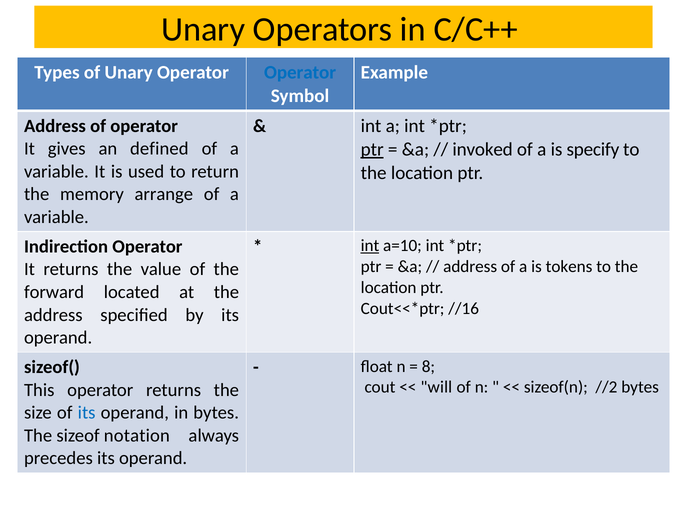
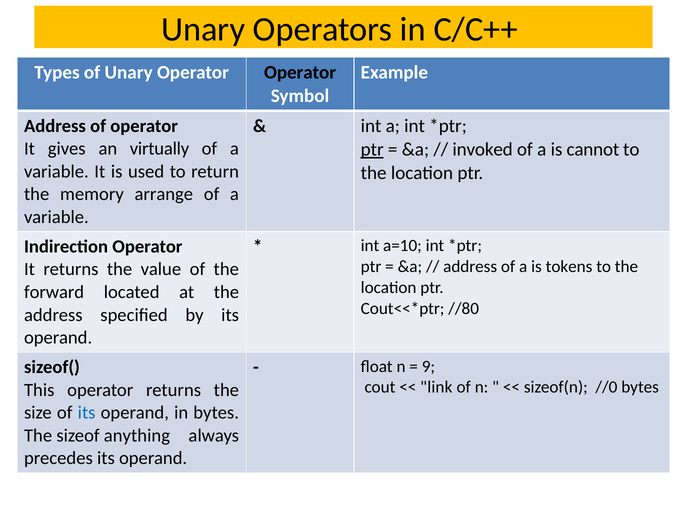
Operator colour: blue -> black (300, 73)
defined: defined -> virtually (159, 149)
specify: specify -> cannot (593, 150)
int underline: present -> none (370, 246)
//16: //16 -> //80 (464, 309)
8: 8 -> 9 (428, 367)
will: will -> link (436, 388)
//2: //2 -> //0 (606, 388)
notation: notation -> anything (137, 436)
